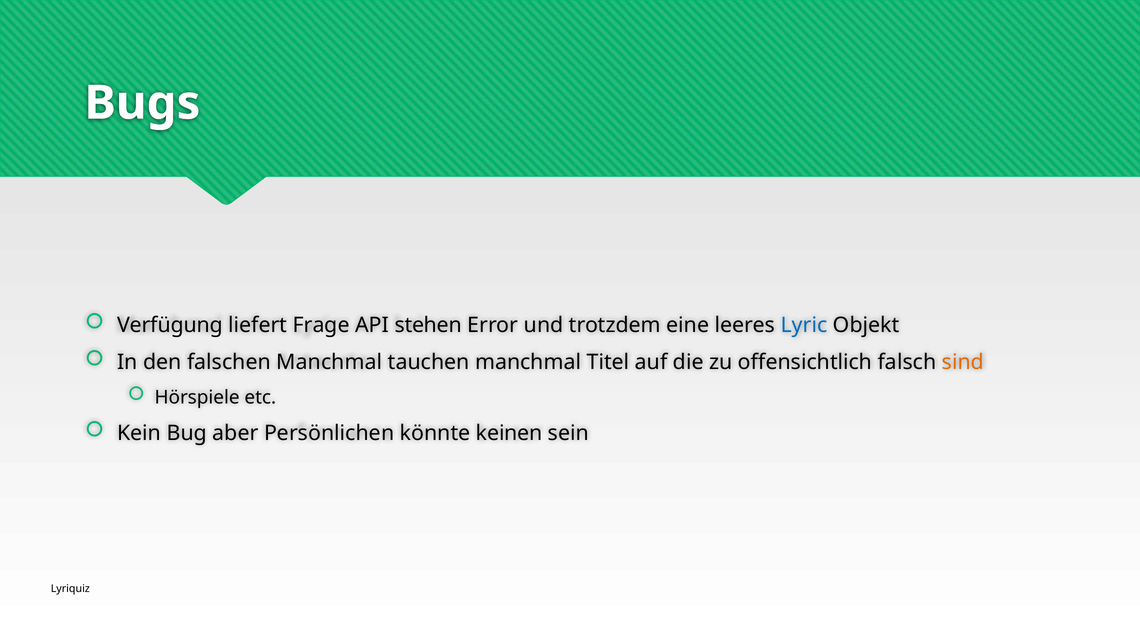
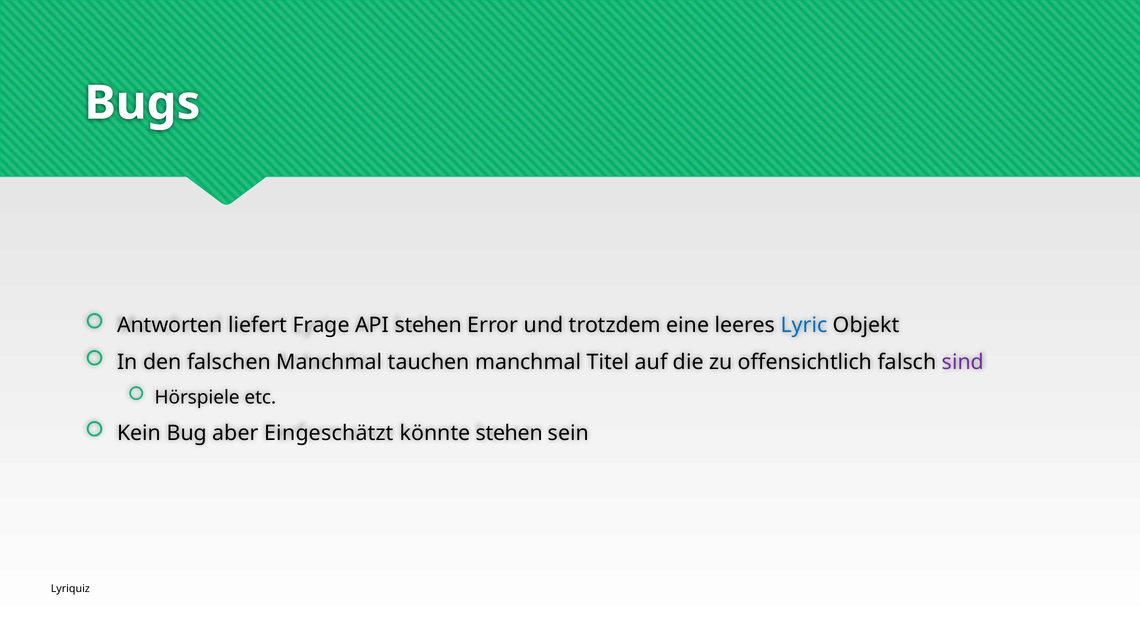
Verfügung: Verfügung -> Antworten (170, 325)
sind colour: orange -> purple (963, 362)
Persönlichen: Persönlichen -> Eingeschätzt (329, 433)
könnte keinen: keinen -> stehen (509, 433)
